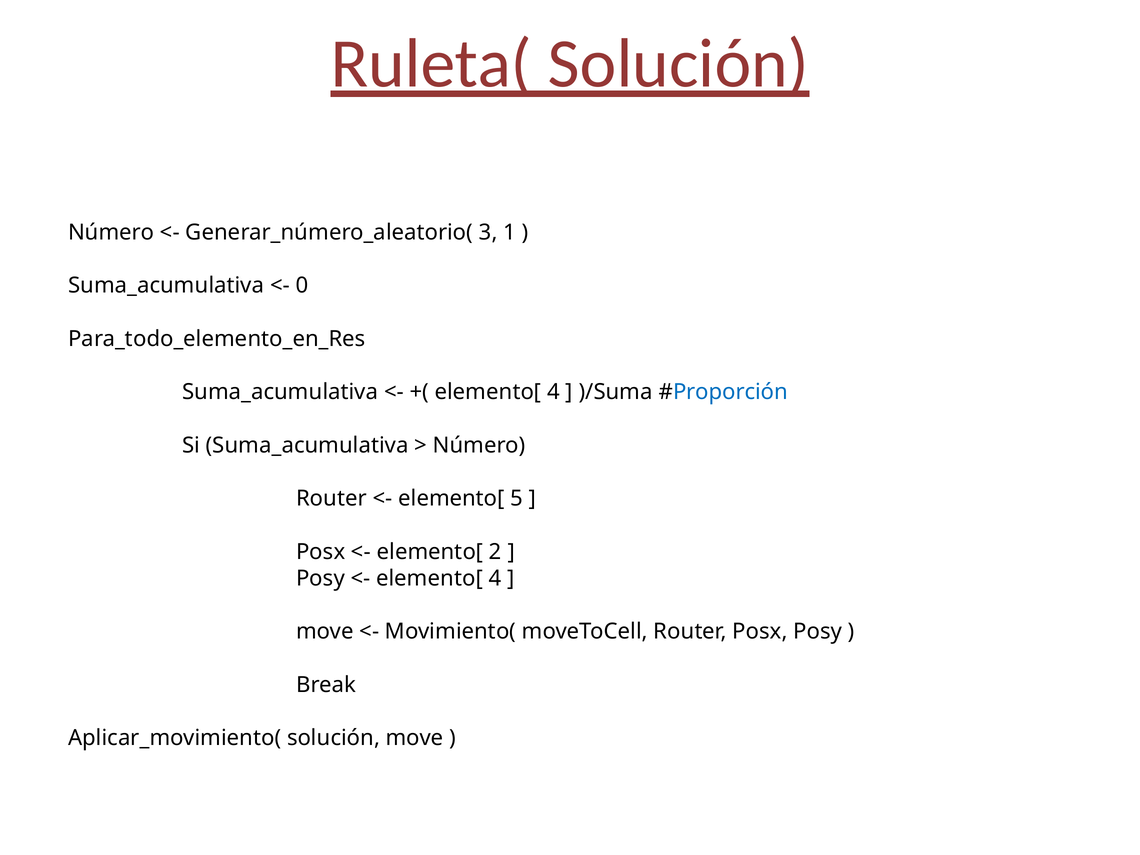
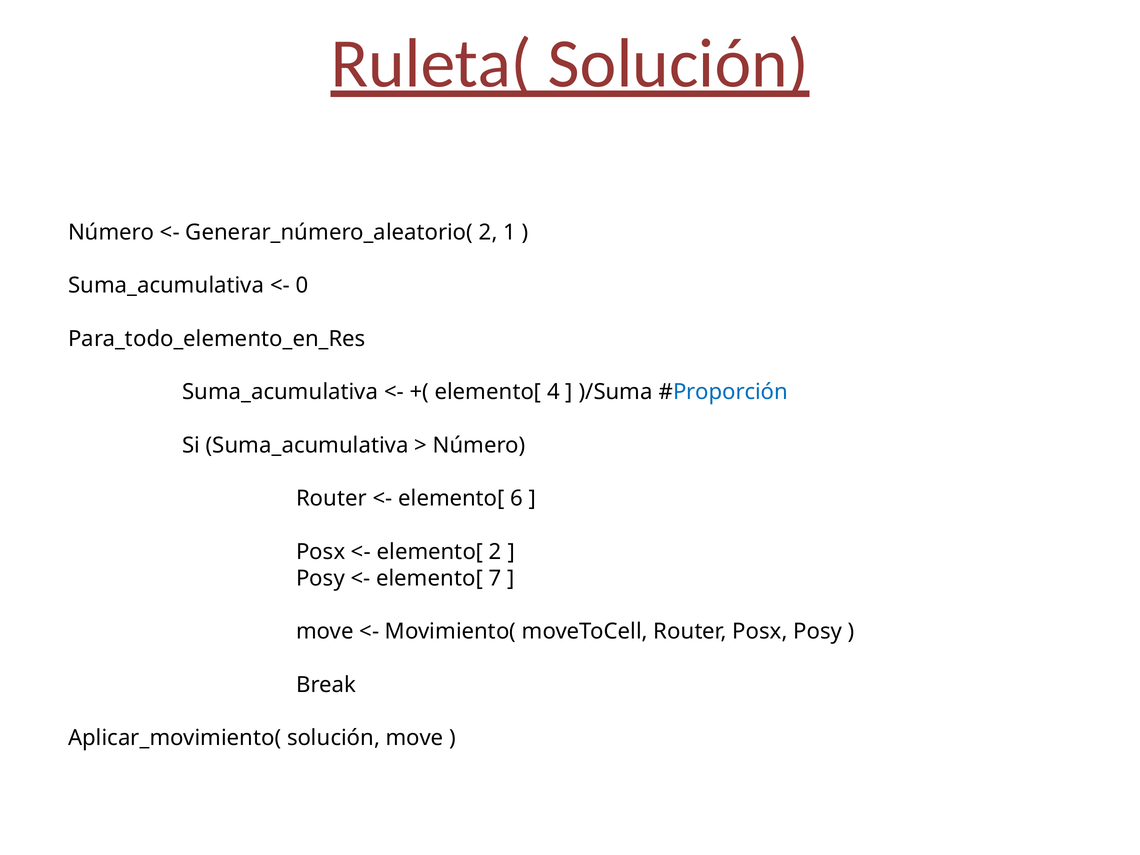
Generar_número_aleatorio( 3: 3 -> 2 (488, 232)
5: 5 -> 6 (517, 499)
4: 4 -> 7 (495, 578)
